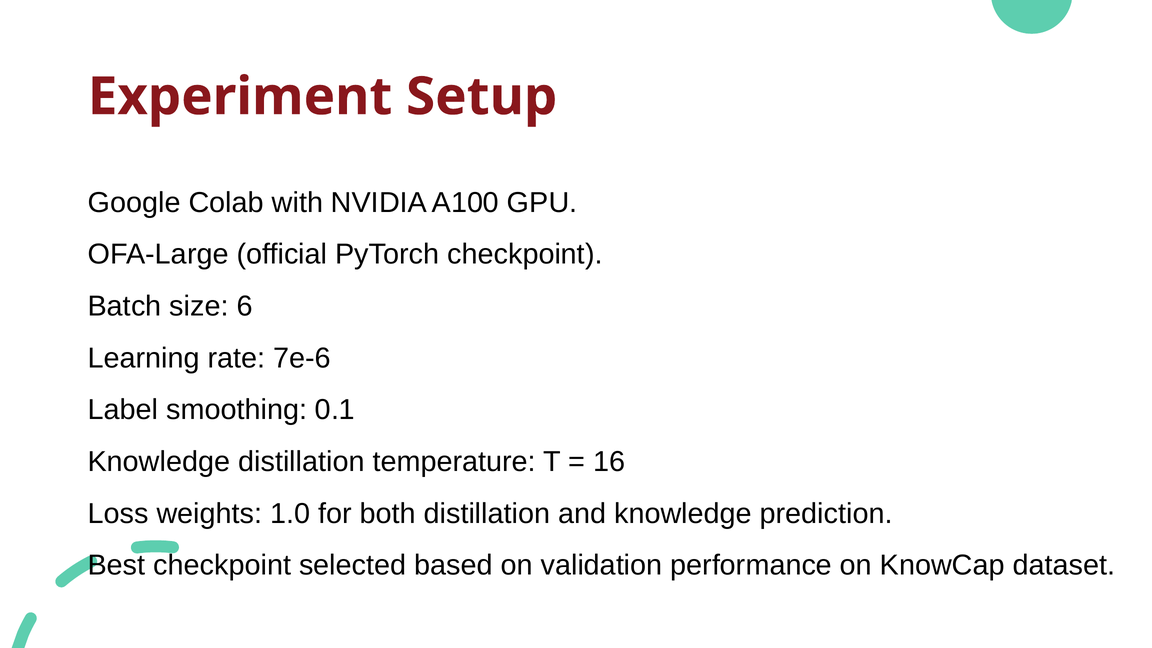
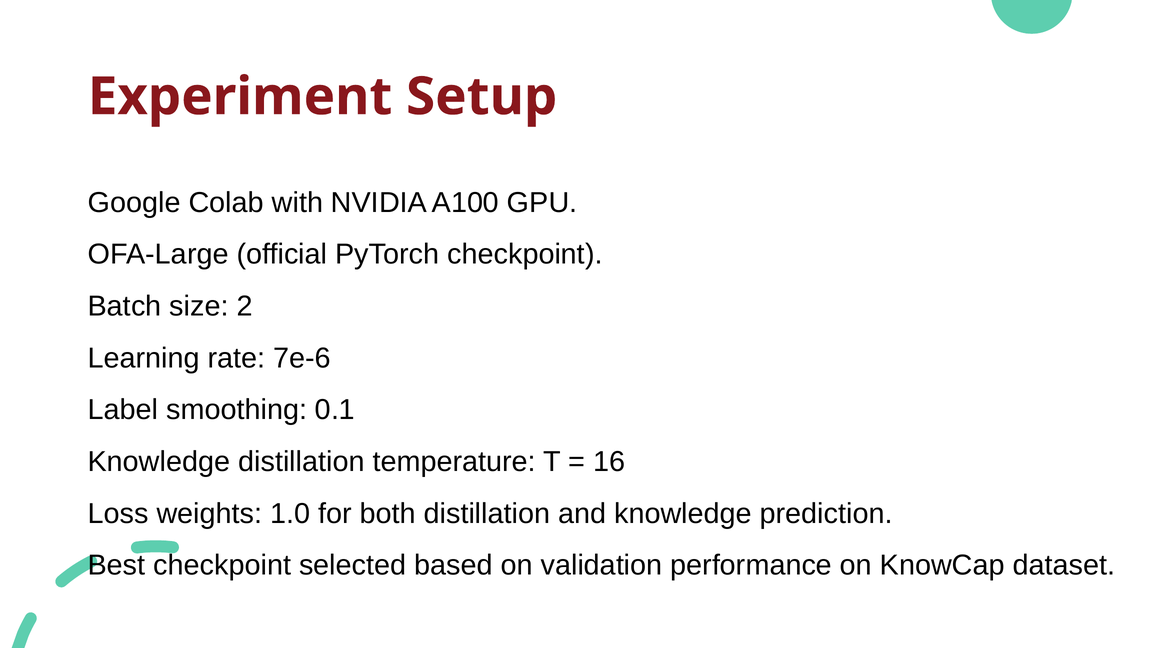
6: 6 -> 2 (245, 306)
